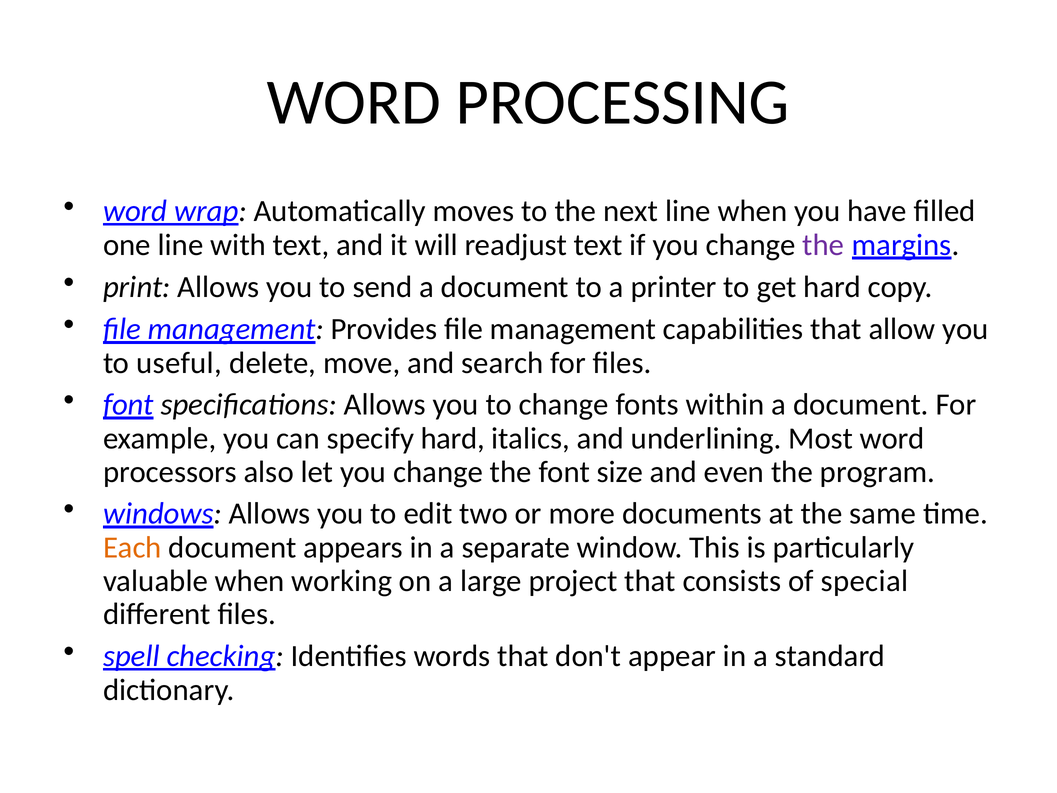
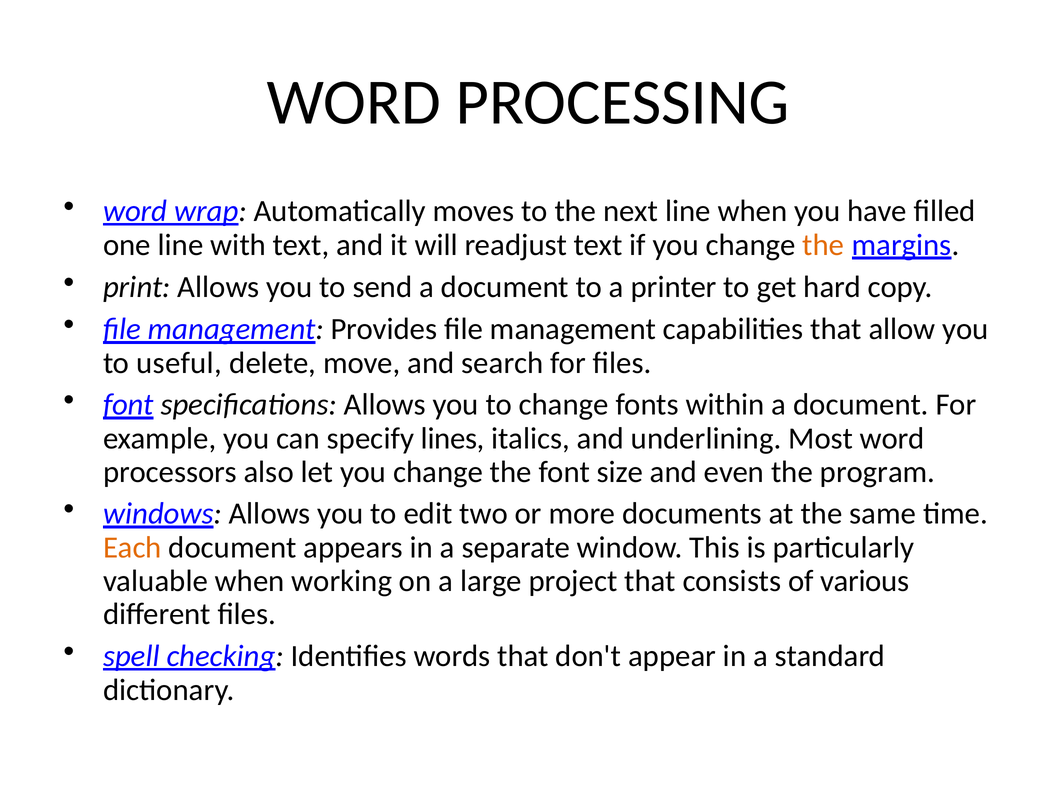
the colour: purple -> orange (823, 245)
specify hard: hard -> lines (453, 439)
special: special -> various (865, 581)
